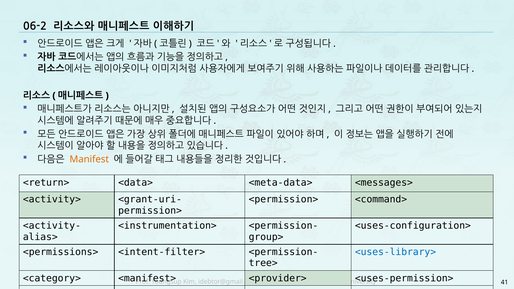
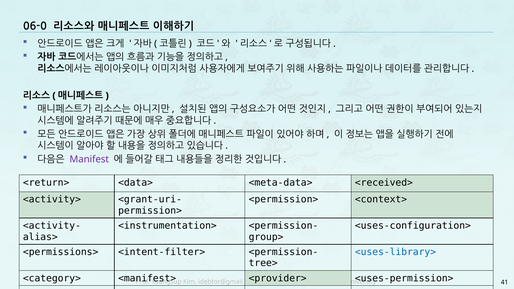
06-2: 06-2 -> 06-0 (35, 26)
Manifest colour: orange -> purple (89, 159)
<messages>: <messages> -> <received> (384, 183)
<command>: <command> -> <context> (381, 200)
